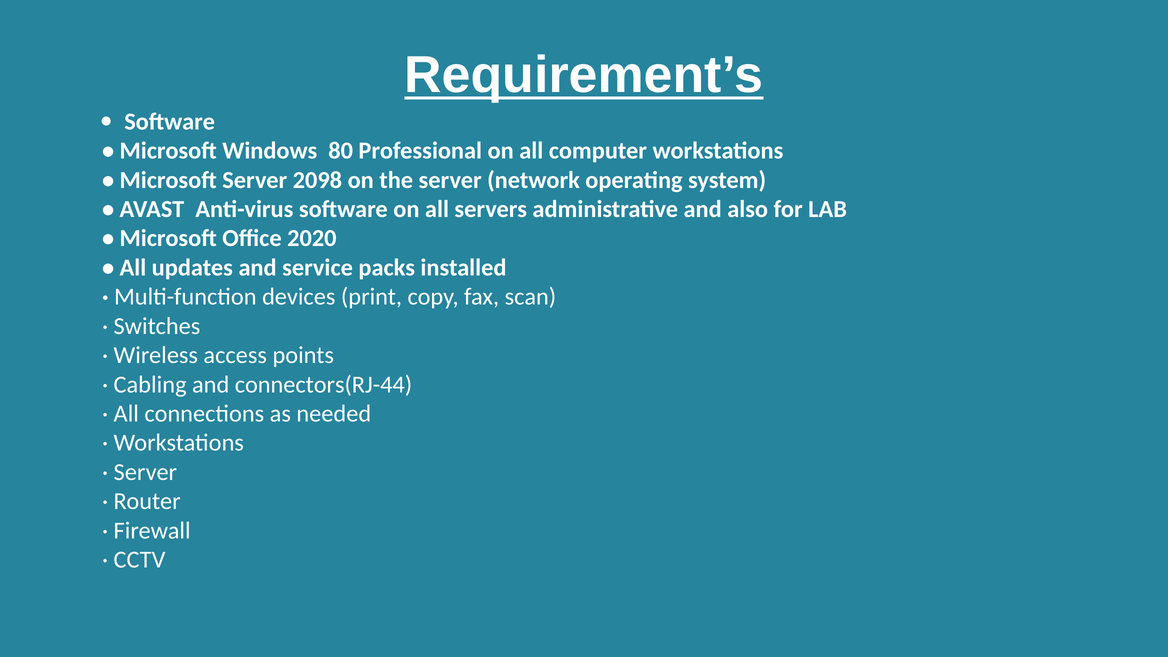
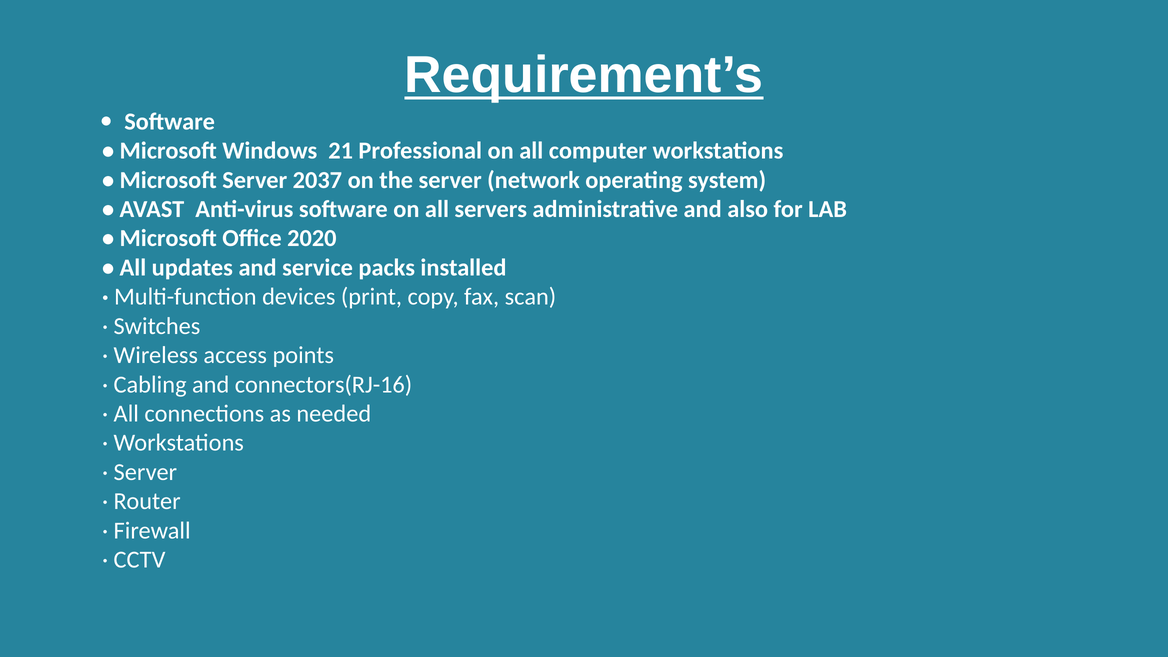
80: 80 -> 21 (341, 151)
2098: 2098 -> 2037 (317, 180)
connectors(RJ-44: connectors(RJ-44 -> connectors(RJ-16 (323, 384)
